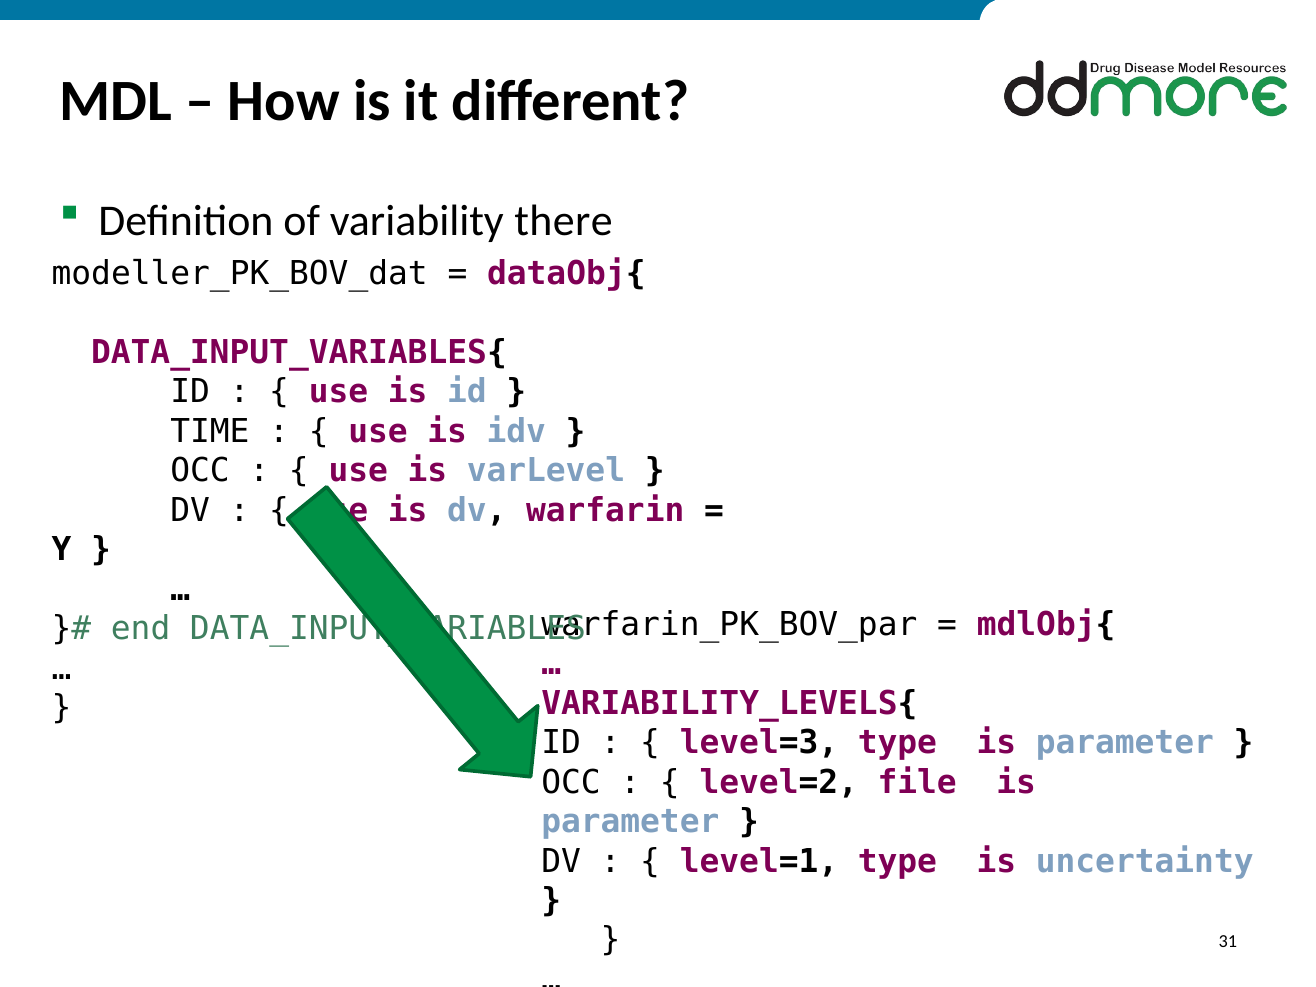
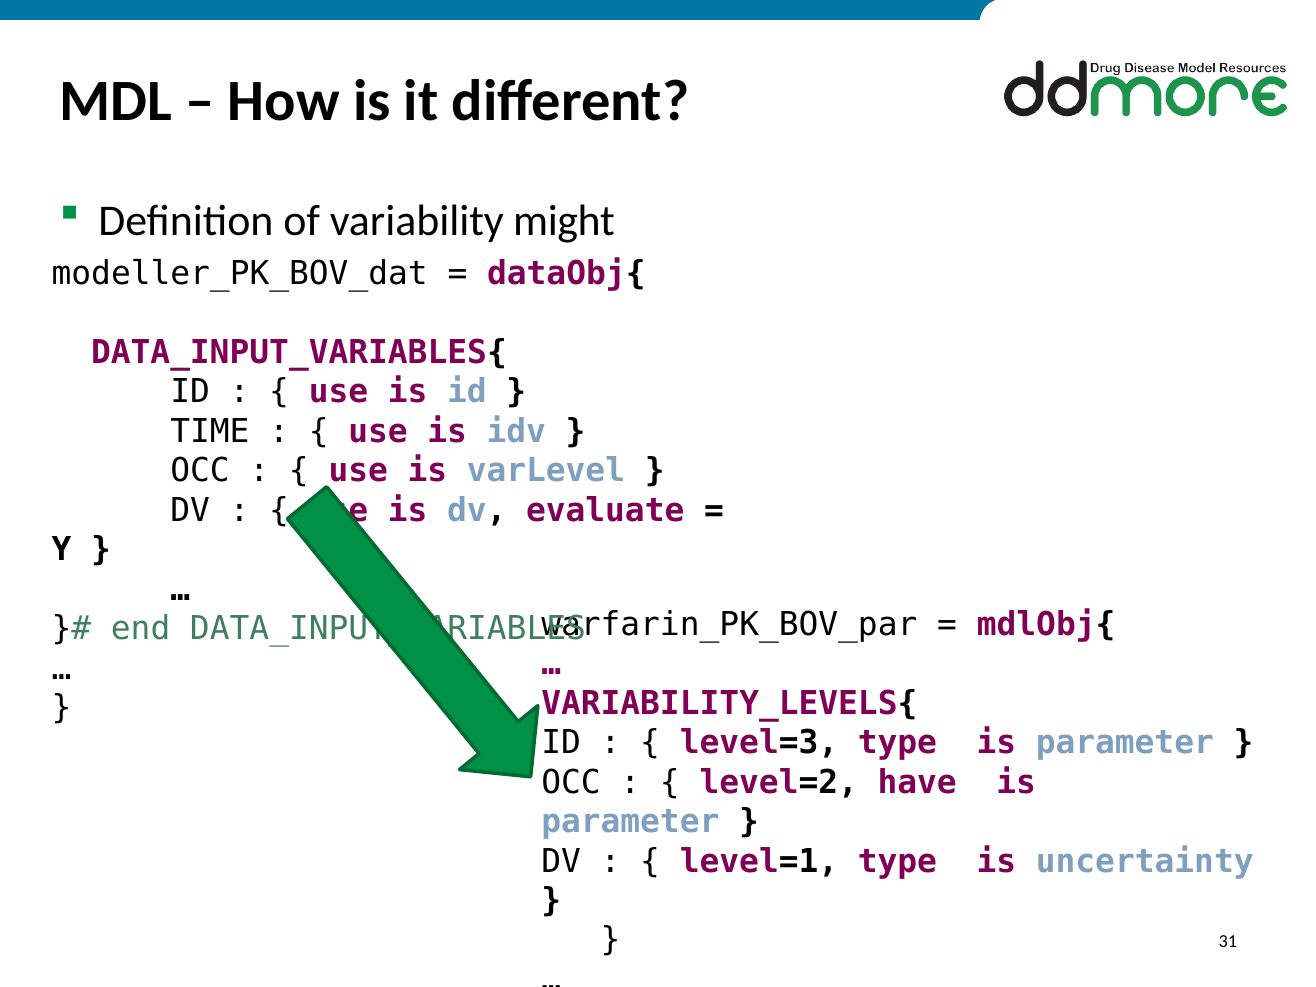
there: there -> might (564, 221)
warfarin: warfarin -> evaluate (605, 510)
file: file -> have (917, 782)
